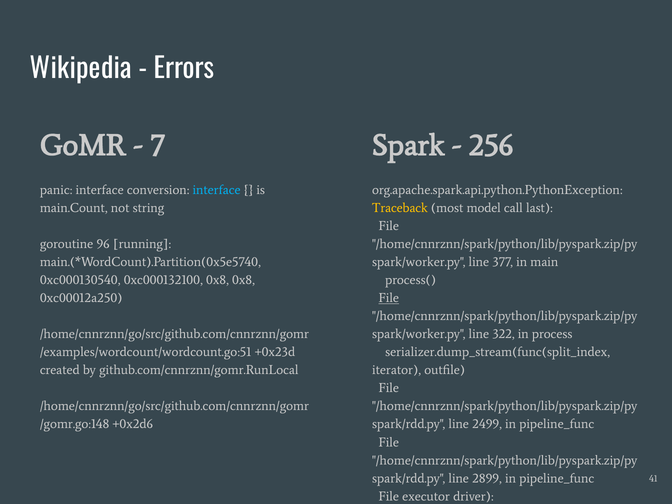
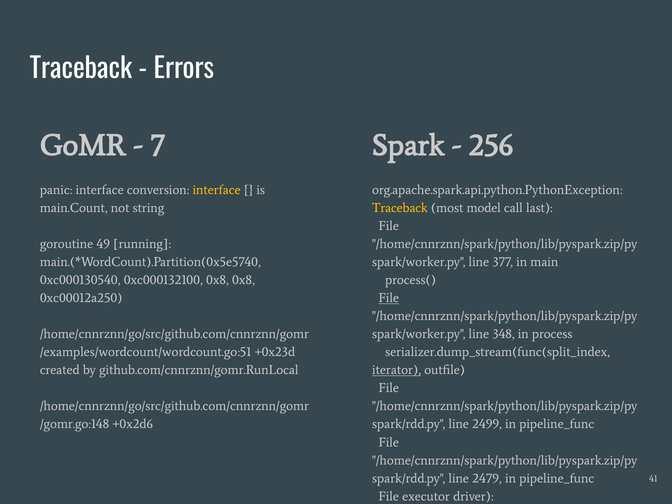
Wikipedia: Wikipedia -> Traceback (81, 69)
interface colour: light blue -> yellow (217, 190)
96: 96 -> 49 (103, 244)
322: 322 -> 348 (503, 334)
iterator underline: none -> present (397, 370)
2899: 2899 -> 2479 (487, 478)
